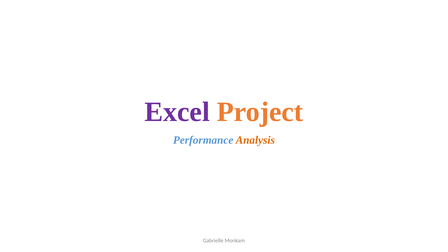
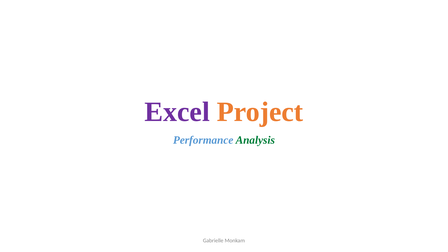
Analysis colour: orange -> green (255, 140)
